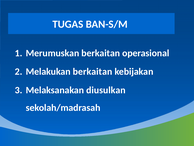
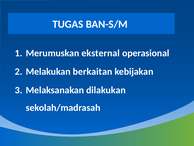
Merumuskan berkaitan: berkaitan -> eksternal (101, 53)
diusulkan: diusulkan -> dilakukan (106, 90)
